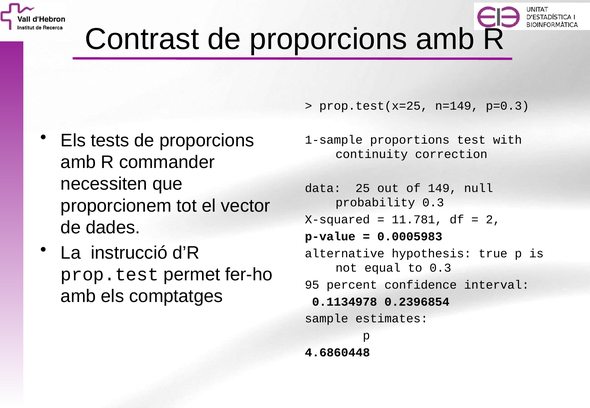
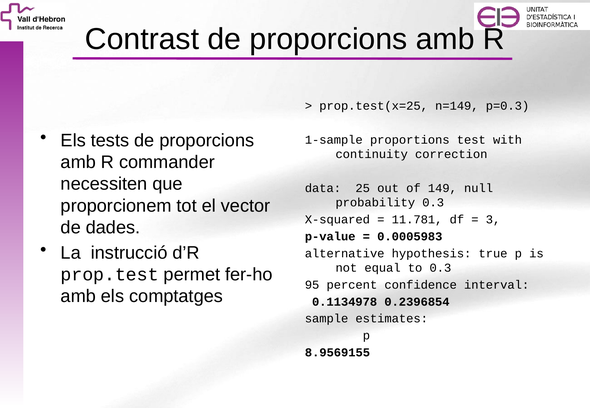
2: 2 -> 3 (493, 220)
4.6860448: 4.6860448 -> 8.9569155 (337, 353)
